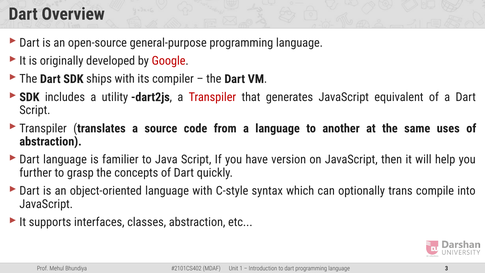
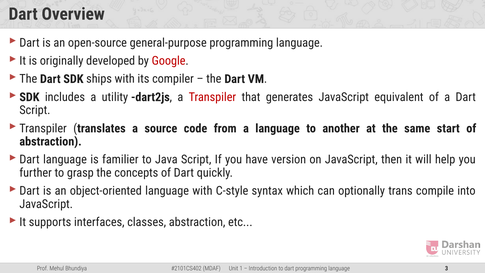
uses: uses -> start (448, 128)
